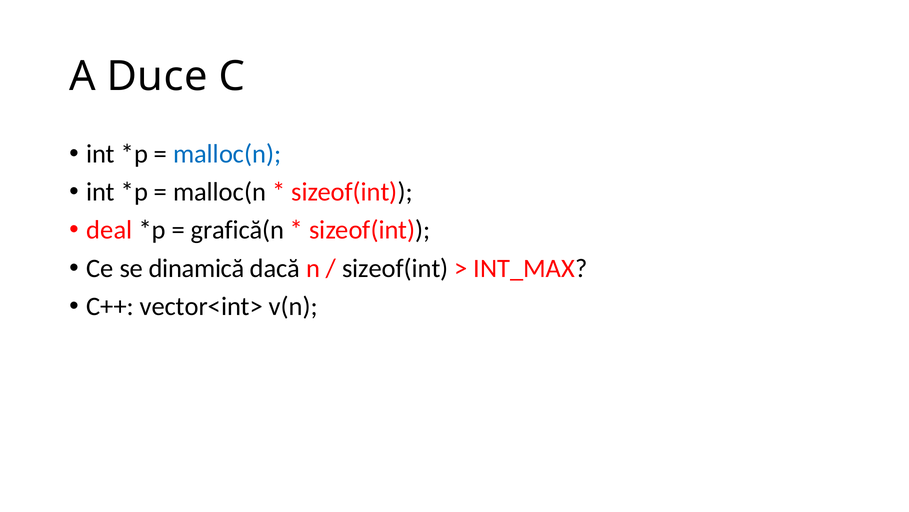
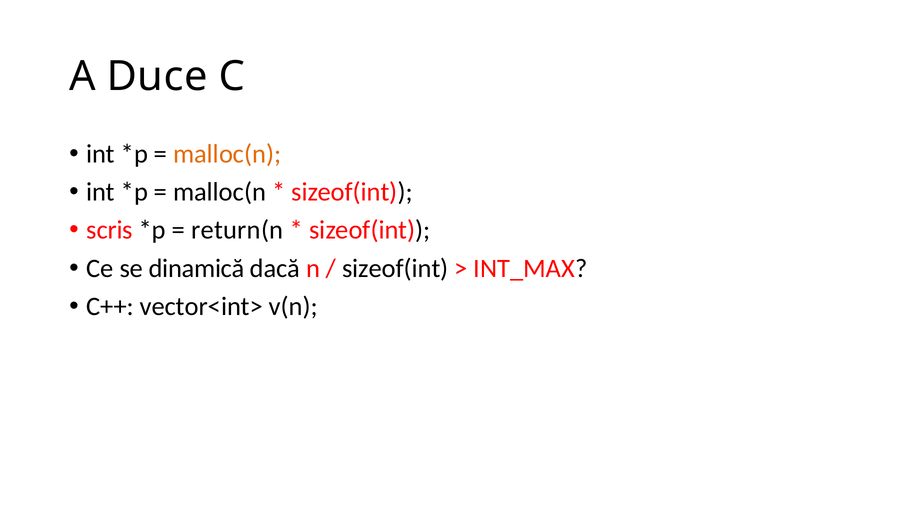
malloc(n colour: blue -> orange (227, 154)
deal: deal -> scris (110, 230)
grafică(n: grafică(n -> return(n (237, 230)
